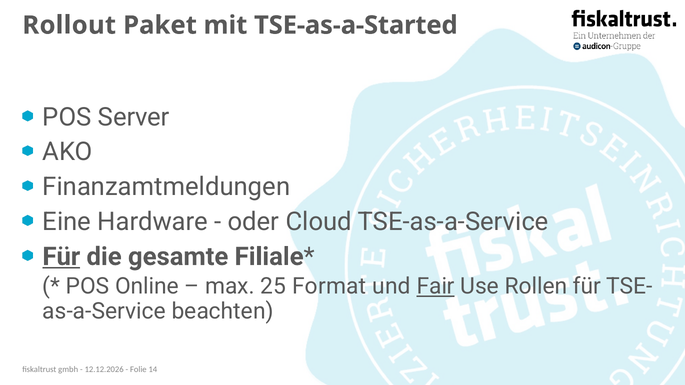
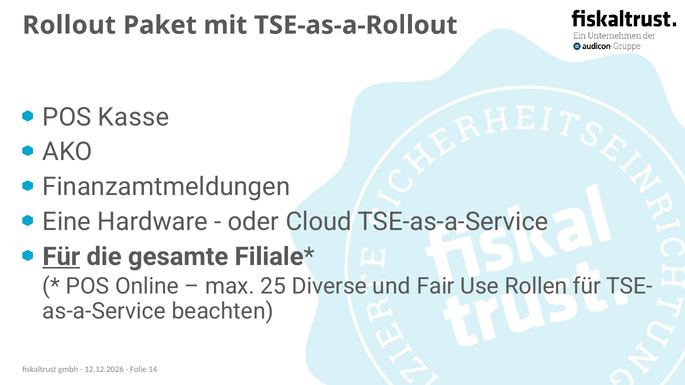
TSE-as-a-Started: TSE-as-a-Started -> TSE-as-a-Rollout (356, 25)
Server: Server -> Kasse (134, 117)
Format: Format -> Diverse (329, 287)
Fair underline: present -> none (436, 287)
